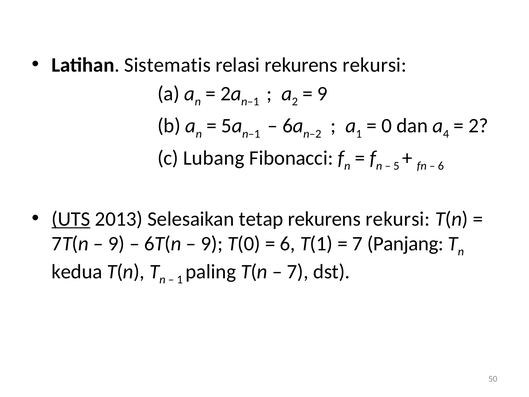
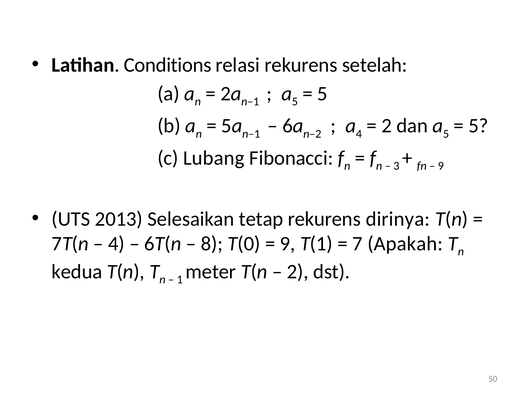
Sistematis: Sistematis -> Conditions (168, 65)
relasi rekurens rekursi: rekursi -> setelah (375, 65)
2: 2 -> 5 (295, 102)
9: 9 -> 5 (323, 94)
a 1: 1 -> 4 (359, 134)
0: 0 -> 2 (387, 126)
dan a 4: 4 -> 5 (446, 134)
2: 2 -> 5 (478, 126)
5: 5 -> 3 (396, 166)
6: 6 -> 9 (441, 166)
UTS underline: present -> none (71, 219)
rekursi: rekursi -> dirinya (398, 219)
9: 9 -> 4 (116, 243)
9: 9 -> 8 (212, 243)
6: 6 -> 9 (288, 243)
Panjang: Panjang -> Apakah (405, 243)
paling: paling -> meter (211, 271)
7: 7 -> 2 (298, 271)
